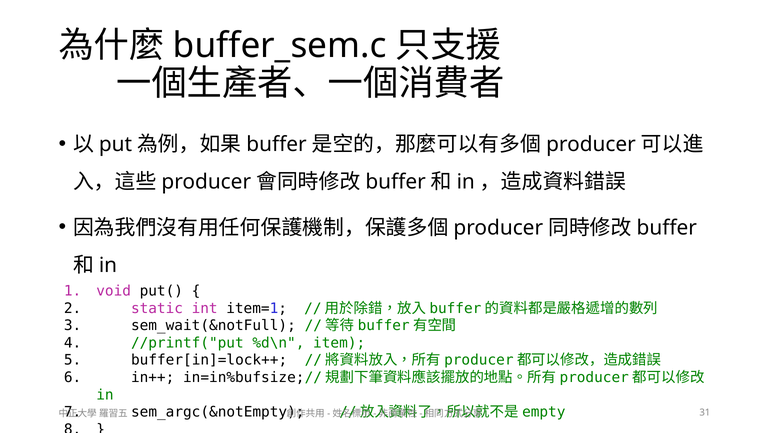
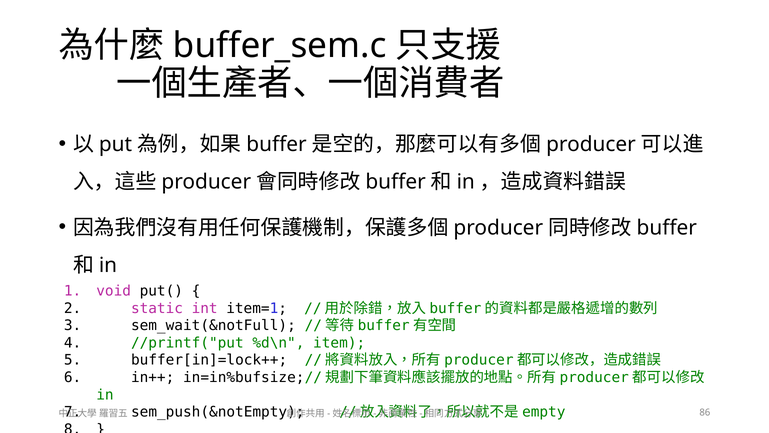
sem_argc(&notEmpty: sem_argc(&notEmpty -> sem_push(&notEmpty (218, 412)
31: 31 -> 86 (705, 412)
